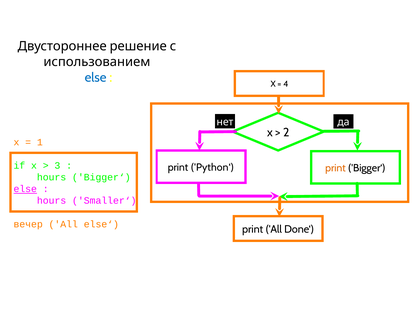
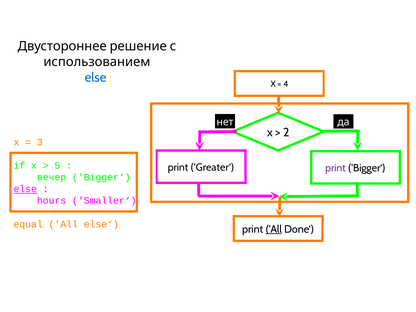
1: 1 -> 3 (40, 142)
3: 3 -> 5 (57, 166)
Python‘: Python‘ -> Greater‘ (212, 167)
print colour: orange -> purple (335, 168)
hours: hours -> вечер (52, 177)
вечер: вечер -> equal (28, 224)
All underline: none -> present (274, 229)
